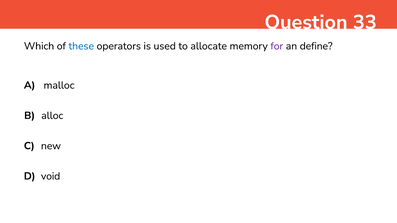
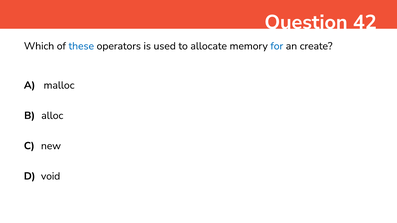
33: 33 -> 42 (365, 22)
for colour: purple -> blue (277, 46)
define: define -> create (316, 46)
